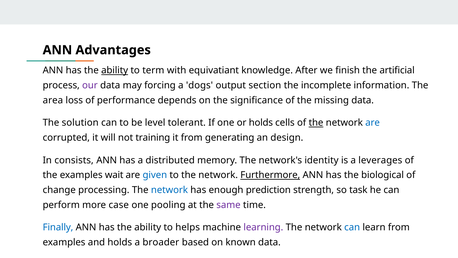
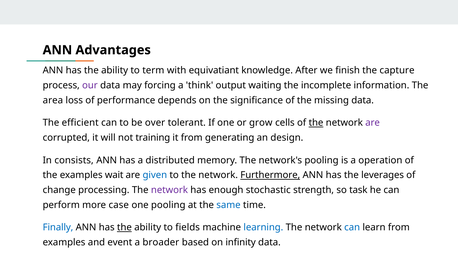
ability underline: present -> none (115, 70)
artificial: artificial -> capture (397, 70)
dogs: dogs -> think (200, 85)
section: section -> waiting (265, 85)
solution: solution -> efficient (80, 123)
level: level -> over (155, 123)
or holds: holds -> grow (261, 123)
are colour: blue -> purple (373, 123)
network's identity: identity -> pooling (322, 160)
leverages: leverages -> operation (380, 160)
biological: biological -> leverages (383, 175)
network colour: blue -> purple (169, 190)
prediction: prediction -> stochastic (268, 190)
same colour: purple -> blue (229, 205)
the underline: none -> present (124, 227)
helps: helps -> fields (188, 227)
learning colour: purple -> blue (263, 227)
and holds: holds -> event (120, 242)
known: known -> infinity (241, 242)
